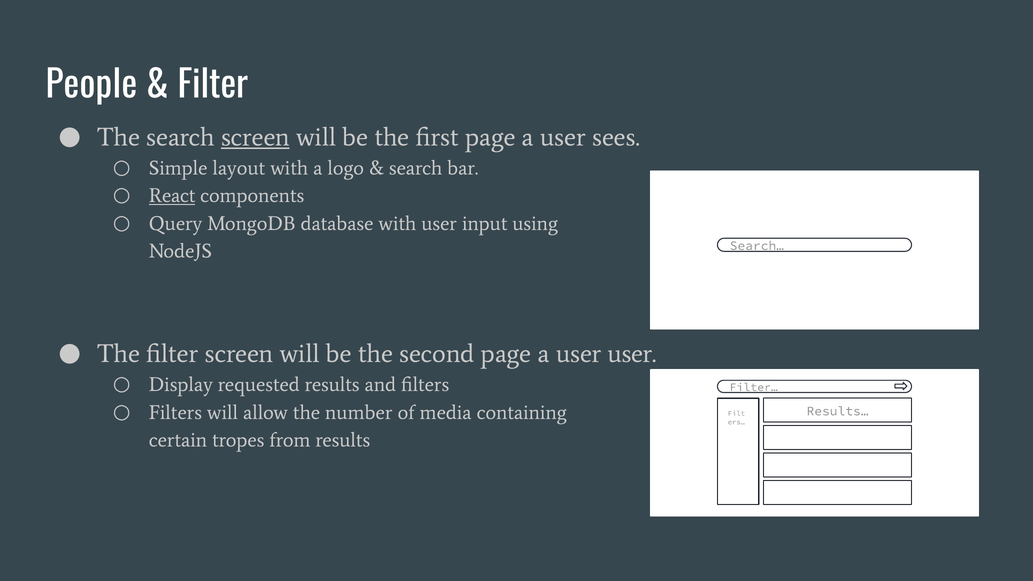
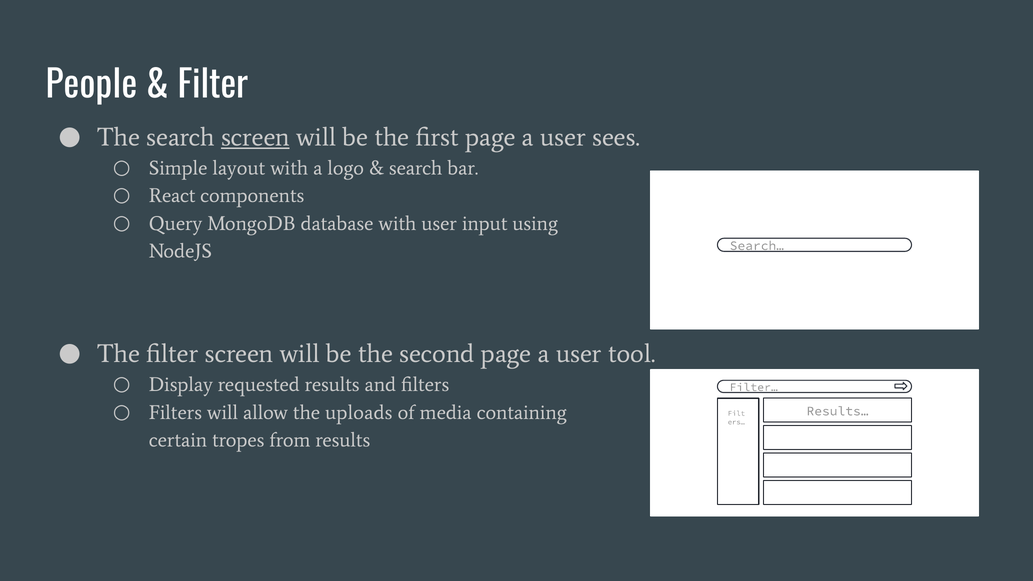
React underline: present -> none (172, 196)
user user: user -> tool (632, 354)
number: number -> uploads (359, 413)
